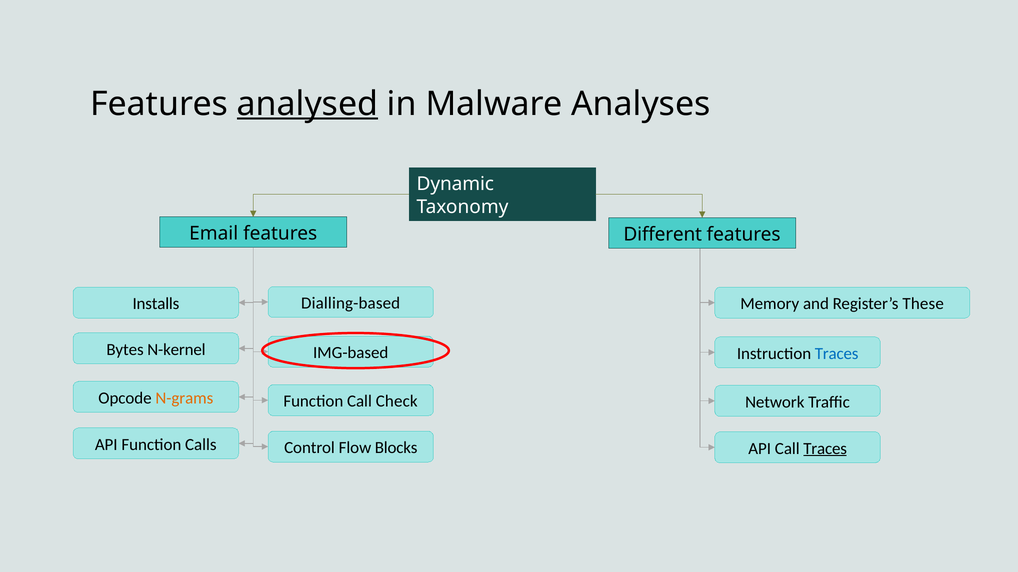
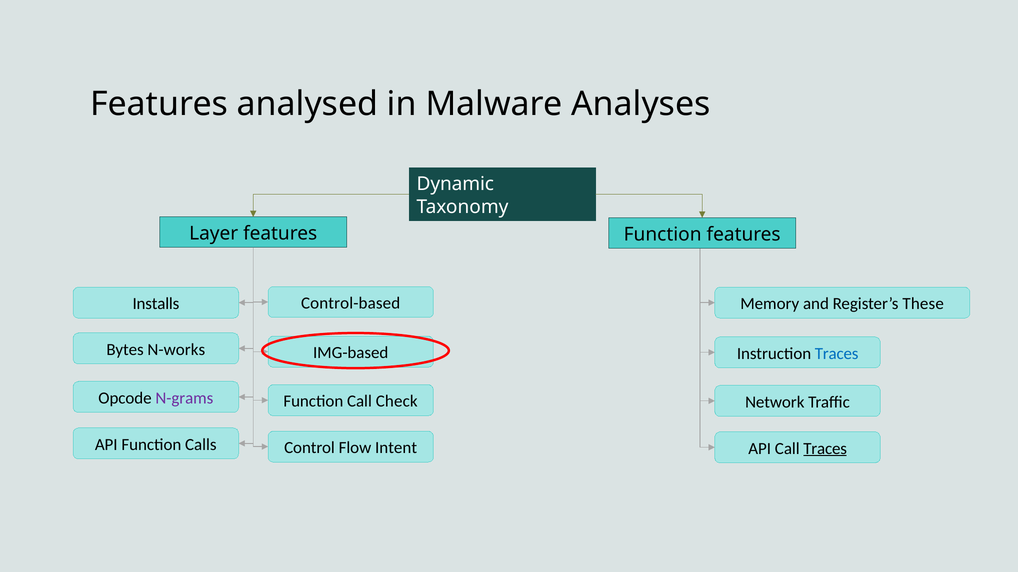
analysed underline: present -> none (307, 104)
Email: Email -> Layer (214, 234)
features Different: Different -> Function (663, 235)
Dialling-based: Dialling-based -> Control-based (351, 303)
N-kernel: N-kernel -> N-works (176, 350)
N-grams colour: orange -> purple (184, 399)
Blocks: Blocks -> Intent (396, 448)
